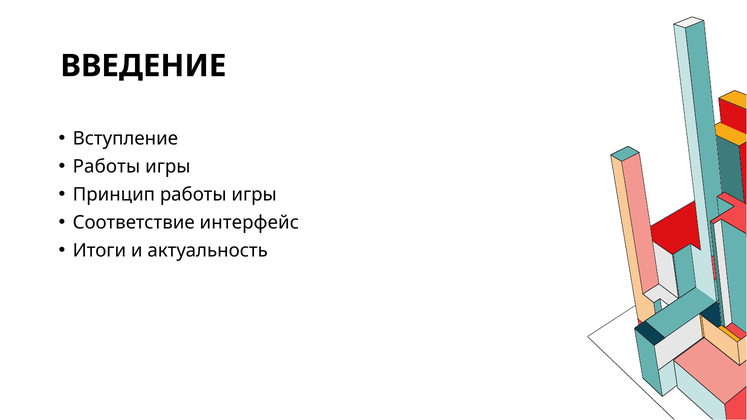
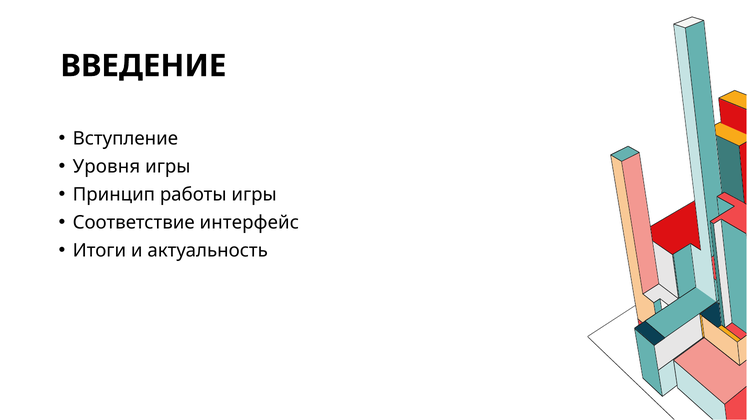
Работы: Работы -> Уровня (106, 167)
